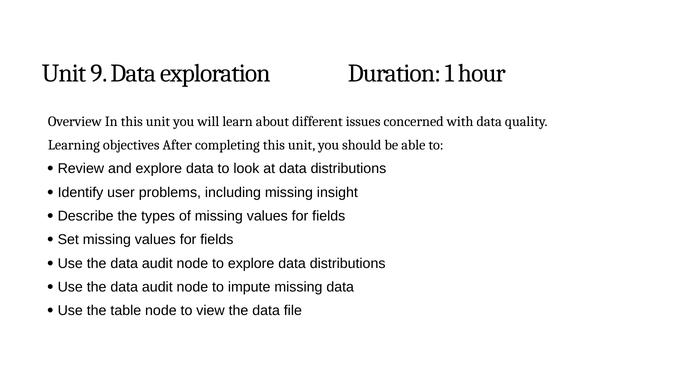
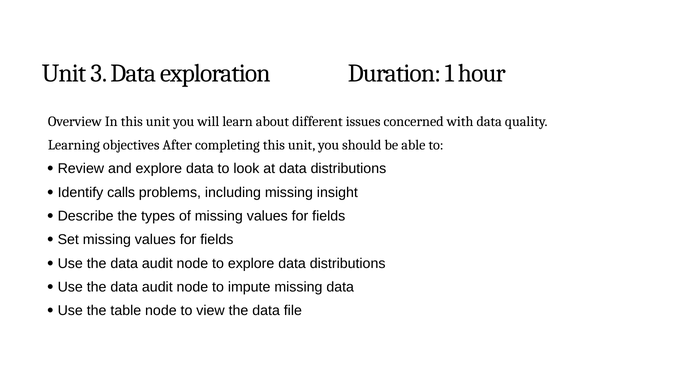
9: 9 -> 3 (99, 73)
user: user -> calls (121, 193)
